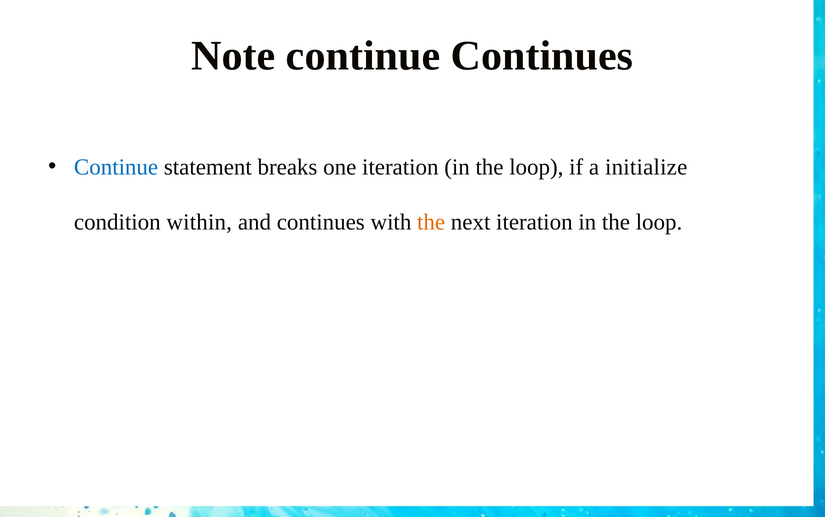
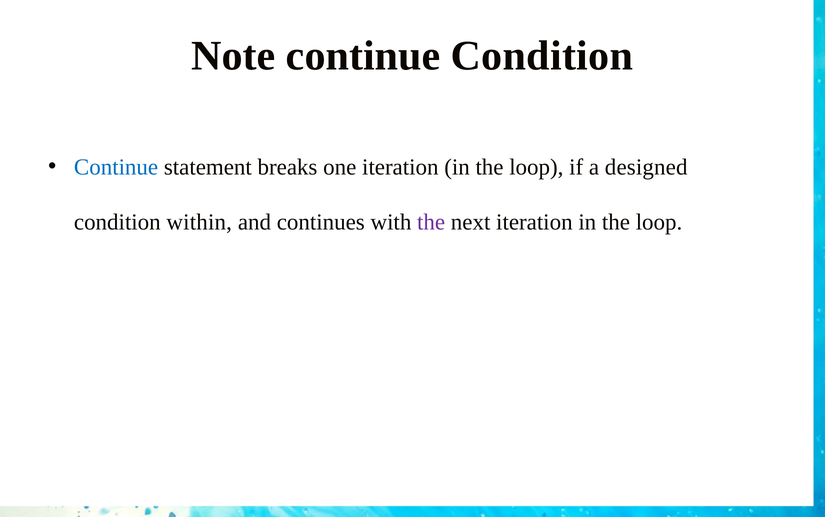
continue Continues: Continues -> Condition (542, 56)
initialize: initialize -> designed (646, 167)
the colour: orange -> purple (431, 222)
